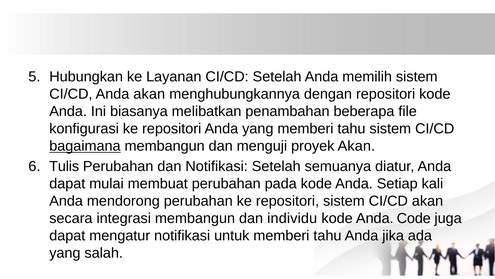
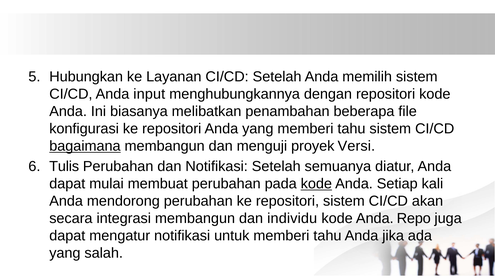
Anda akan: akan -> input (149, 94)
proyek Akan: Akan -> Versi (356, 146)
kode underline: none -> present (316, 183)
Code: Code -> Repo (414, 218)
